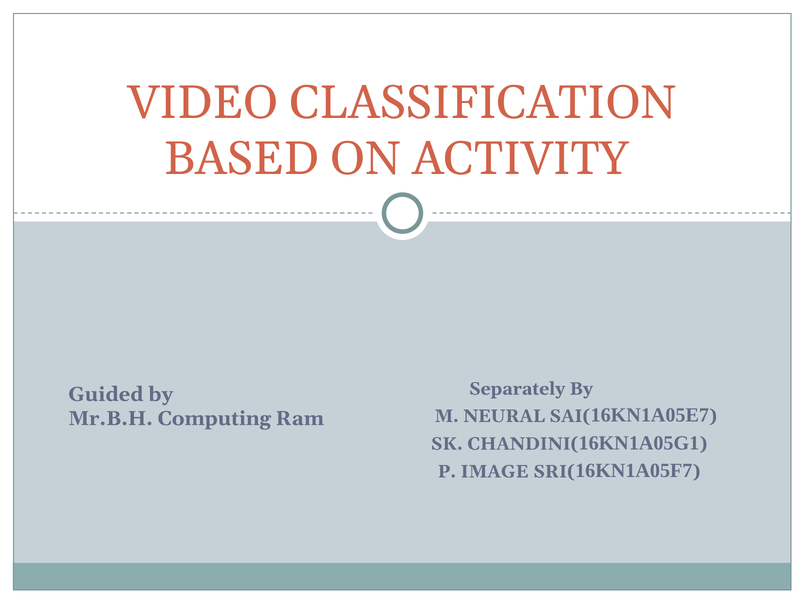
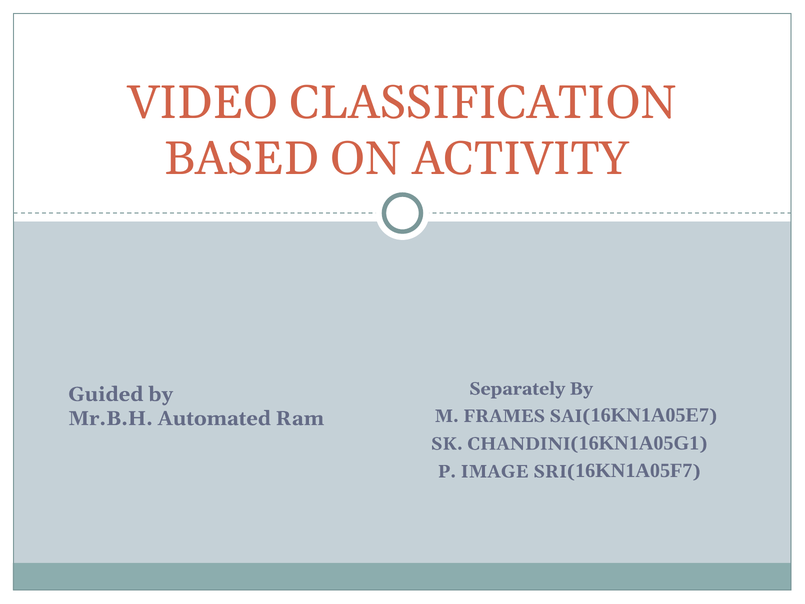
NEURAL: NEURAL -> FRAMES (504, 416)
Computing: Computing -> Automated (214, 418)
